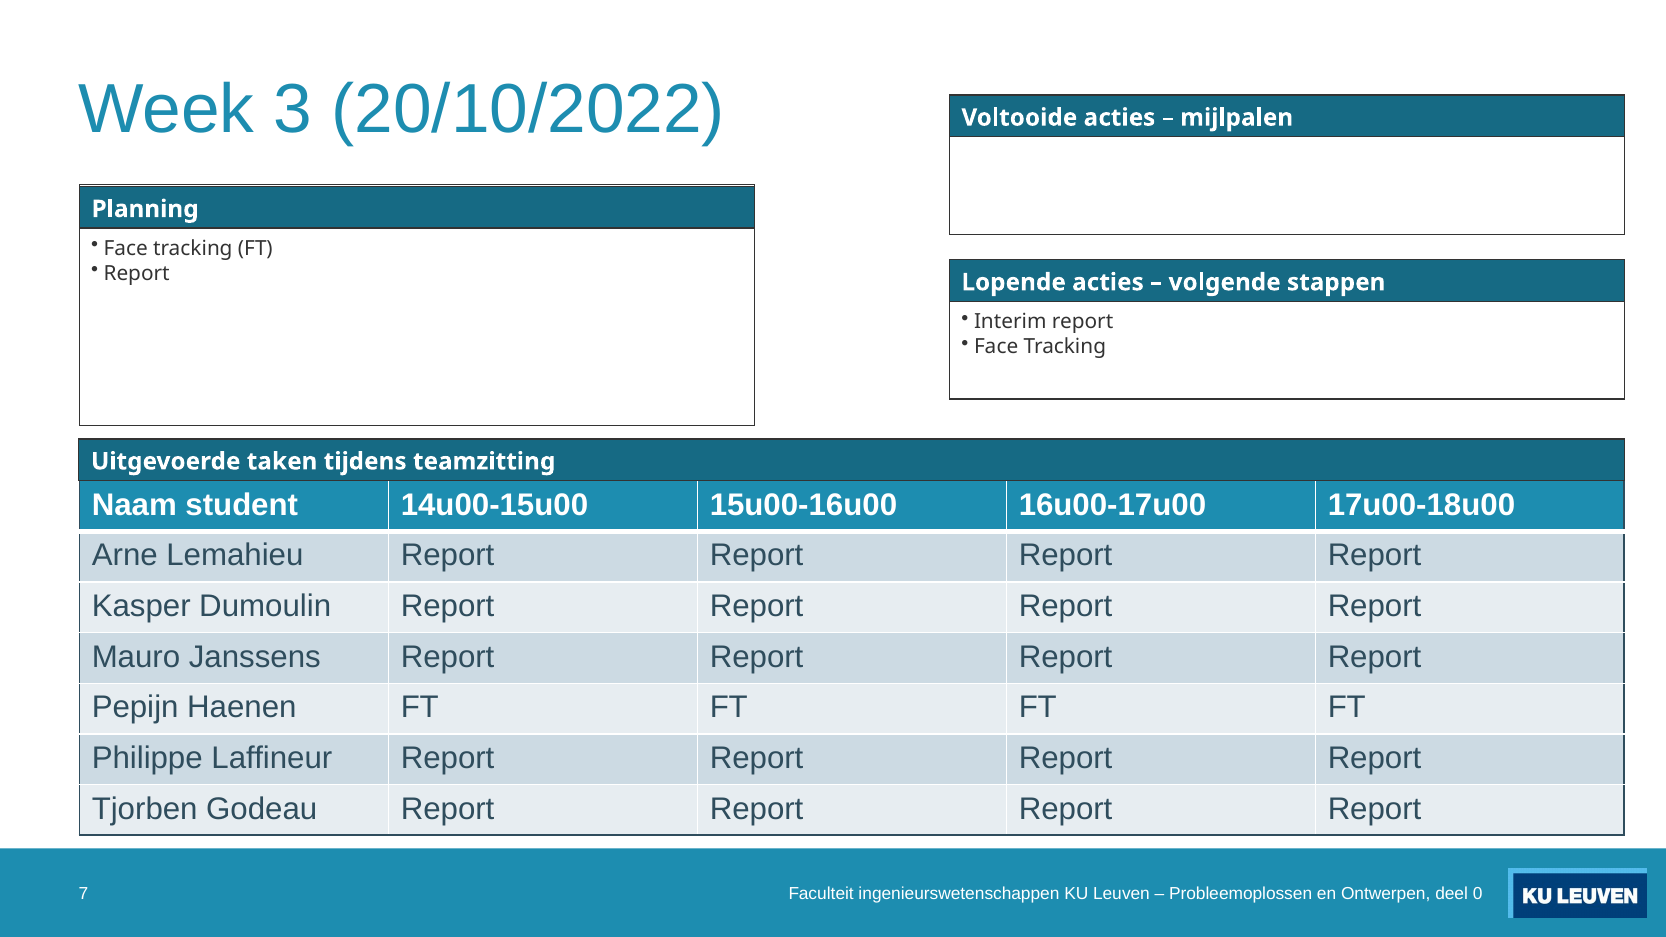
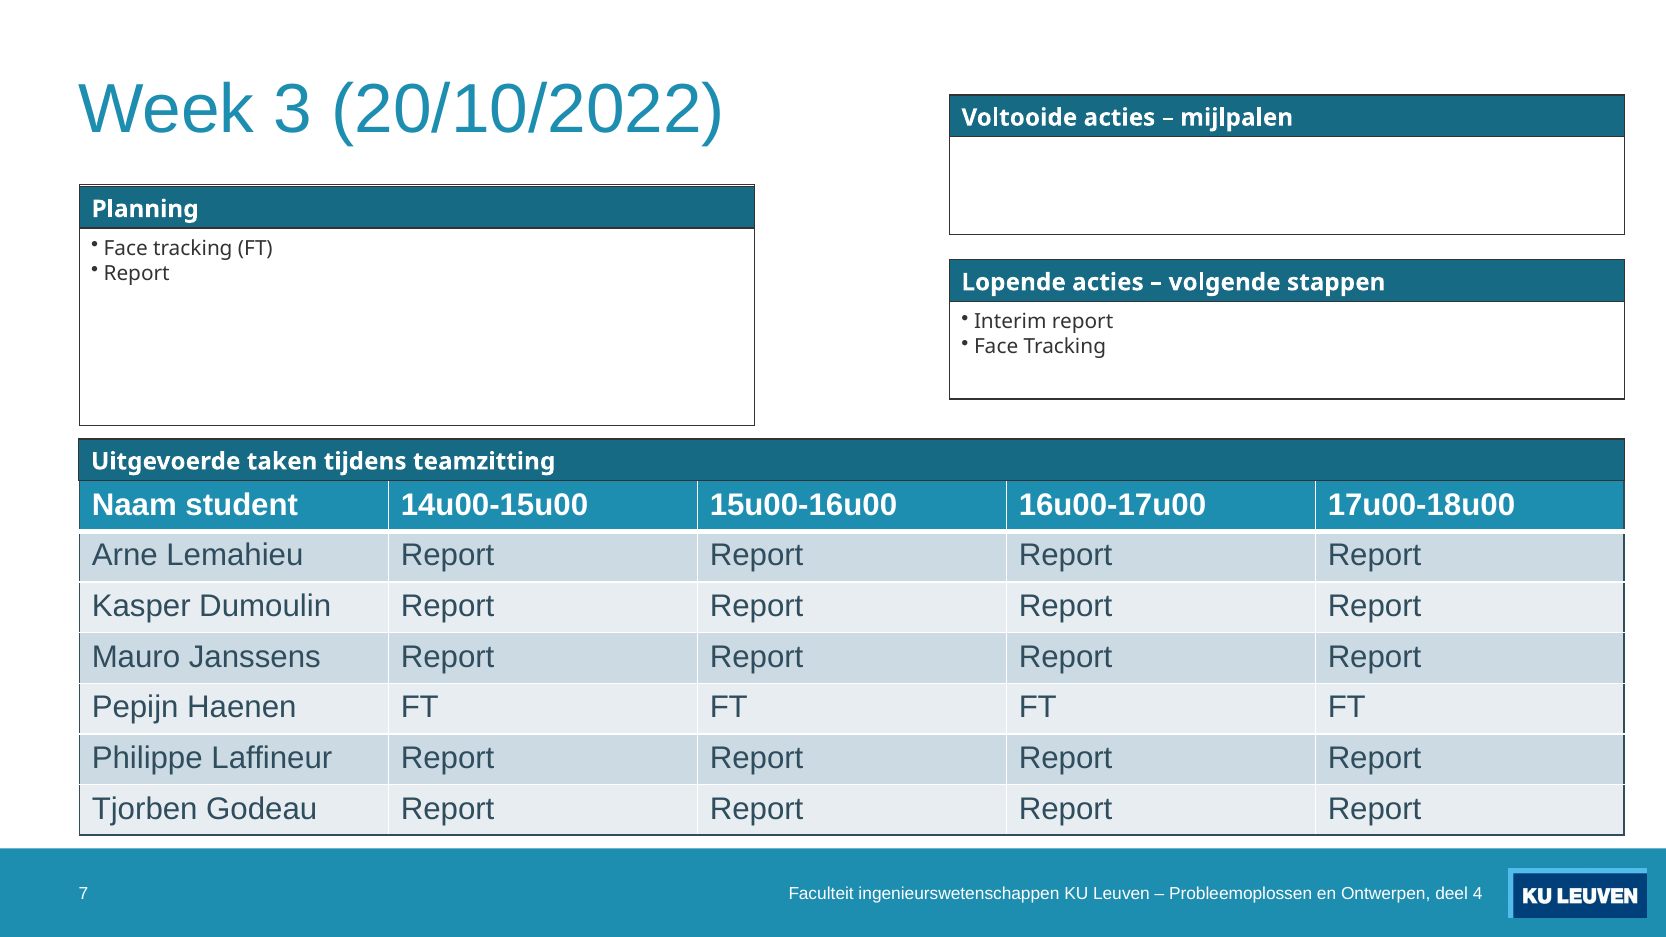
0: 0 -> 4 (1478, 894)
